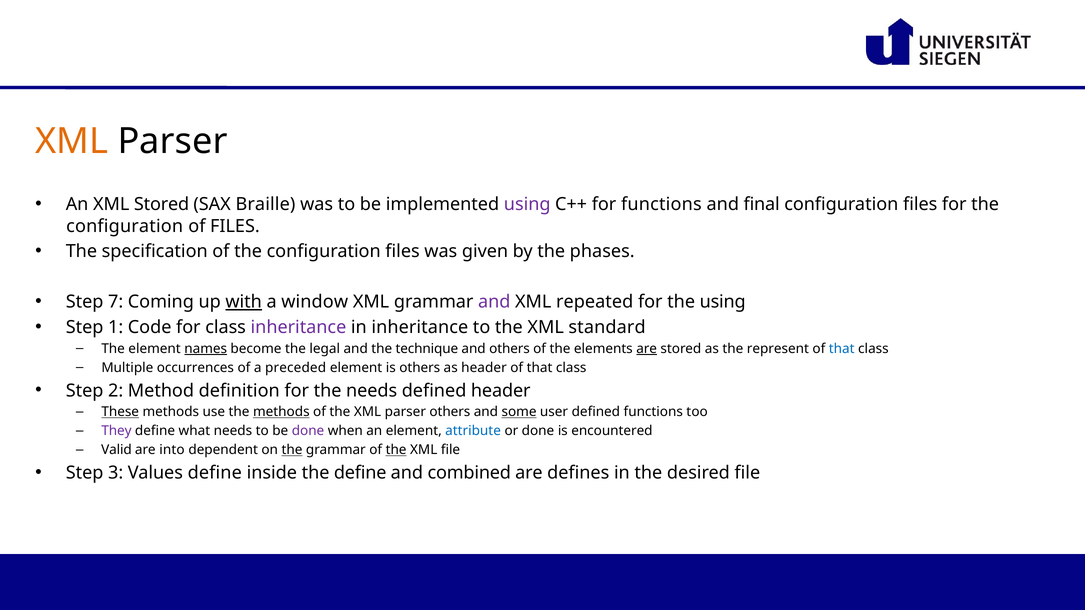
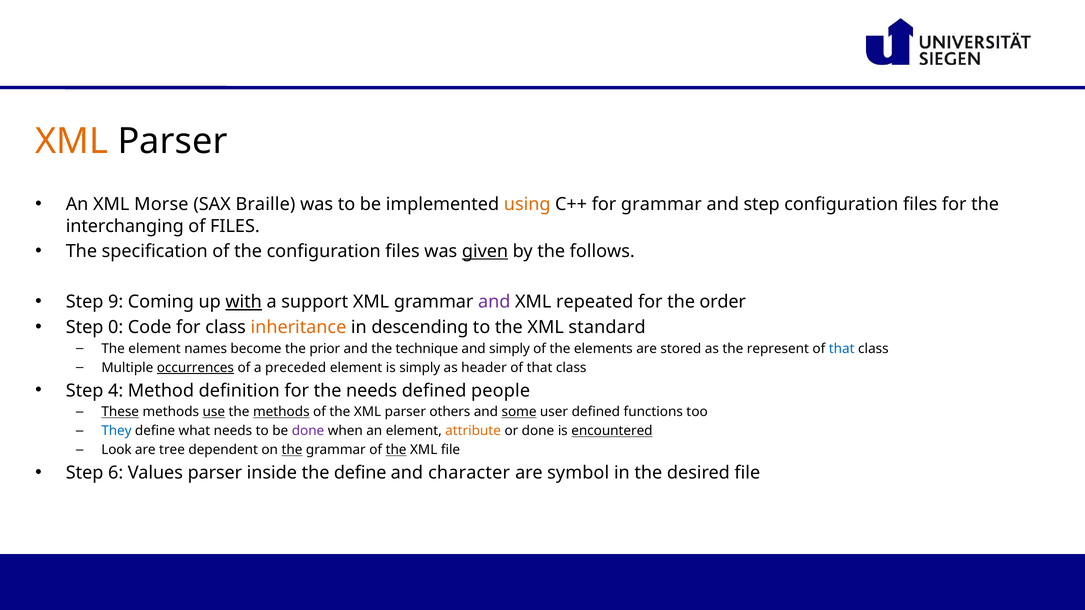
XML Stored: Stored -> Morse (161, 205)
using colour: purple -> orange (527, 205)
for functions: functions -> grammar (661, 205)
and final: final -> step (762, 205)
configuration: configuration -> interchanging (125, 226)
given underline: none -> present (485, 252)
phases: phases -> follows (602, 252)
7: 7 -> 9 (116, 302)
window: window -> support (315, 302)
the using: using -> order (723, 302)
1: 1 -> 0 (116, 327)
inheritance colour: purple -> orange (298, 327)
in inheritance: inheritance -> descending (420, 327)
names underline: present -> none (206, 349)
legal: legal -> prior (325, 349)
and others: others -> simply (510, 349)
are underline: present -> none (647, 349)
occurrences underline: none -> present (195, 368)
is others: others -> simply (420, 368)
2: 2 -> 4 (116, 391)
defined header: header -> people (501, 391)
use underline: none -> present (214, 412)
They colour: purple -> blue (116, 431)
attribute colour: blue -> orange (473, 431)
encountered underline: none -> present (612, 431)
Valid: Valid -> Look (117, 450)
into: into -> tree (172, 450)
3: 3 -> 6 (116, 473)
Values define: define -> parser (215, 473)
combined: combined -> character (469, 473)
defines: defines -> symbol (578, 473)
